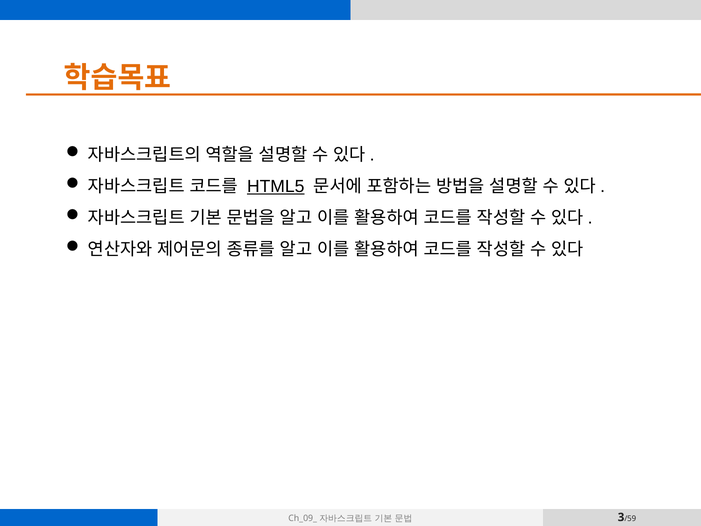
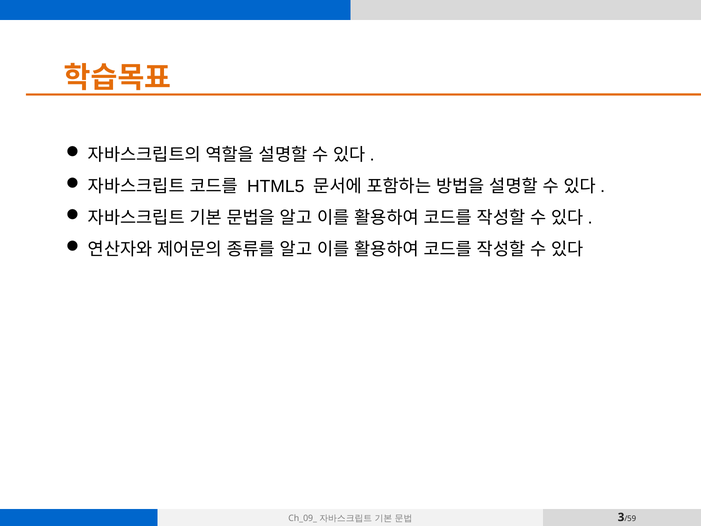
HTML5 underline: present -> none (276, 186)
